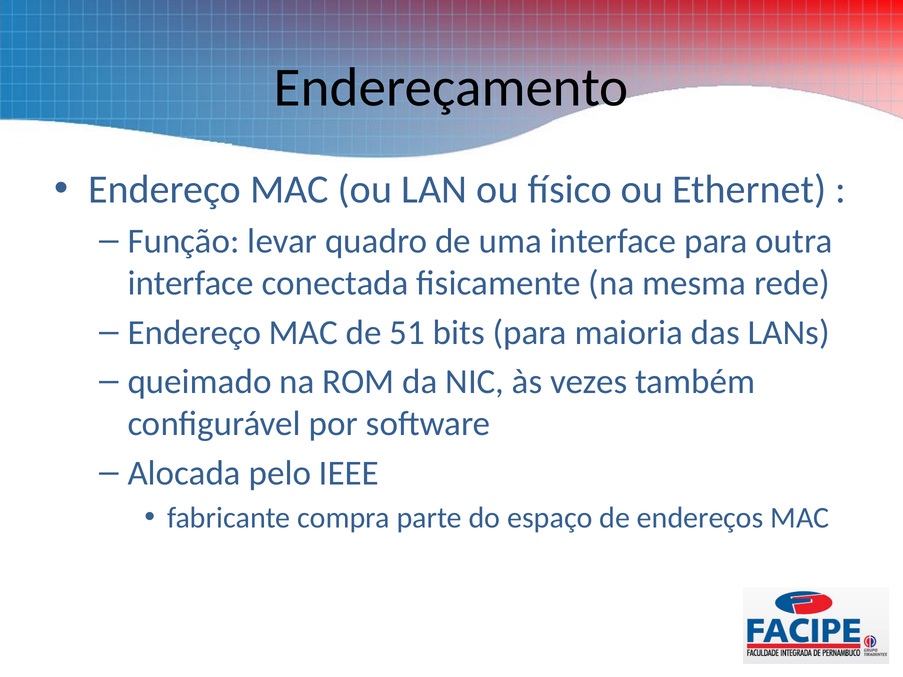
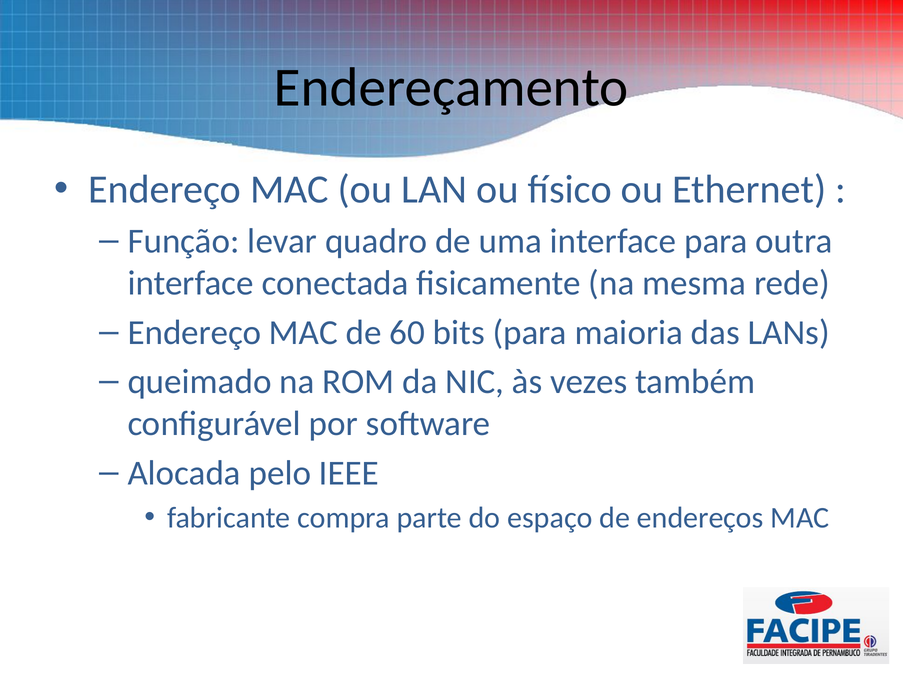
51: 51 -> 60 (407, 333)
